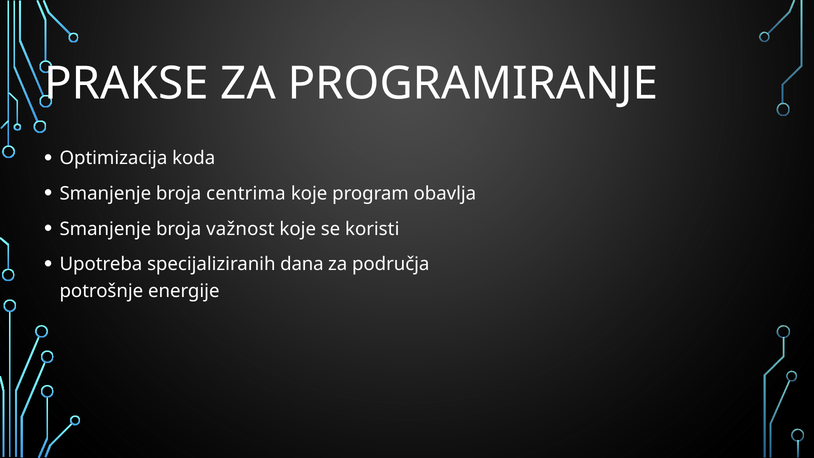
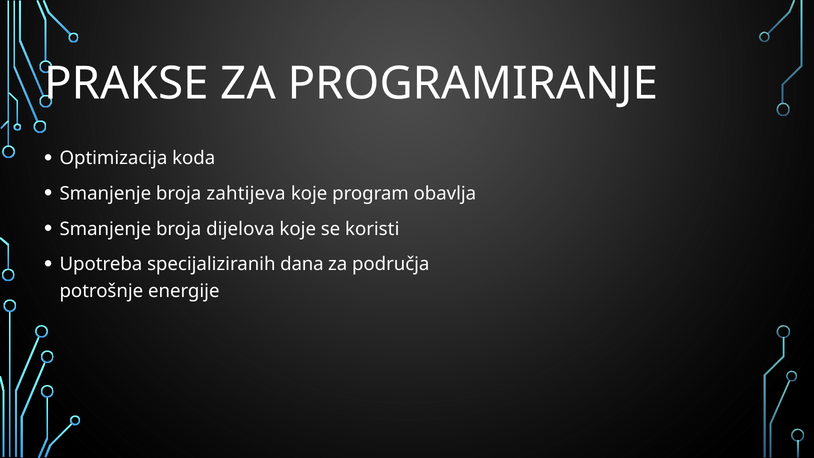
centrima: centrima -> zahtijeva (246, 194)
važnost: važnost -> dijelova (240, 229)
